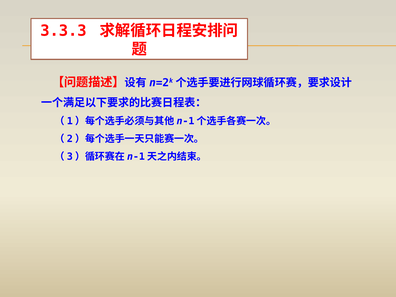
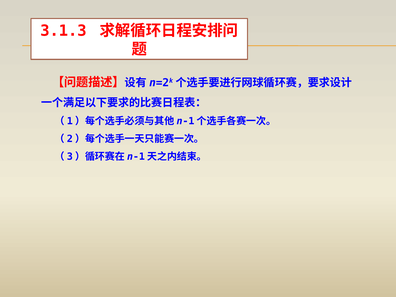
3.3.3: 3.3.3 -> 3.1.3 (64, 31)
